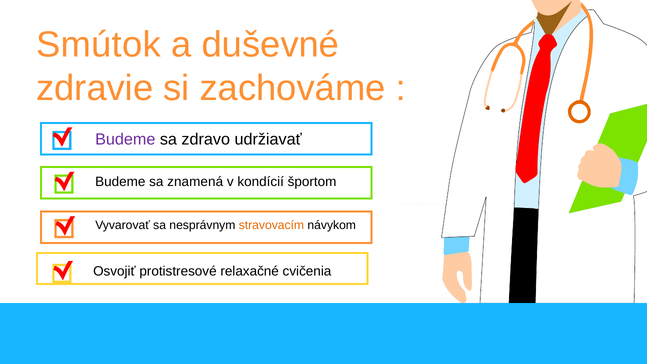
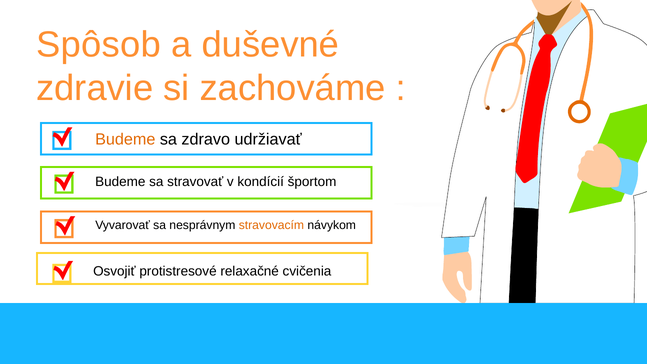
Smútok: Smútok -> Spôsob (99, 45)
Budeme colour: purple -> orange (125, 140)
znamená: znamená -> stravovať (195, 182)
